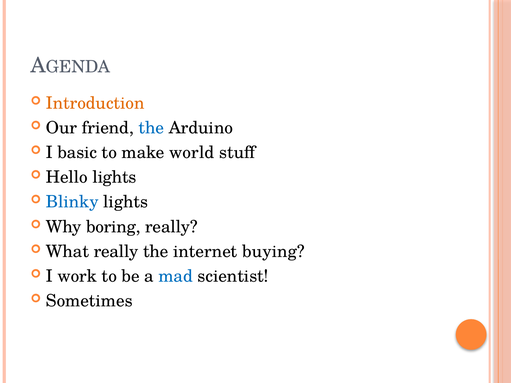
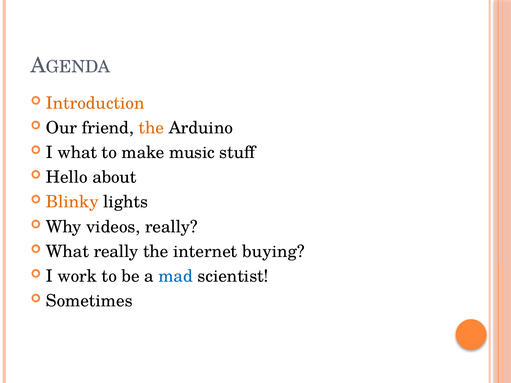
the colour: blue -> orange (151, 128)
I basic: basic -> what (77, 153)
world: world -> music (192, 153)
Hello lights: lights -> about (114, 177)
Blinky colour: blue -> orange (72, 202)
boring: boring -> videos (113, 227)
